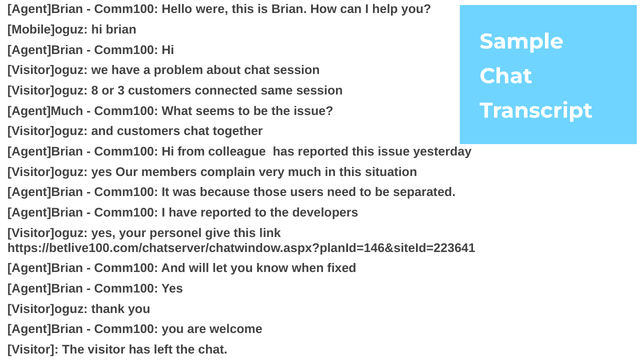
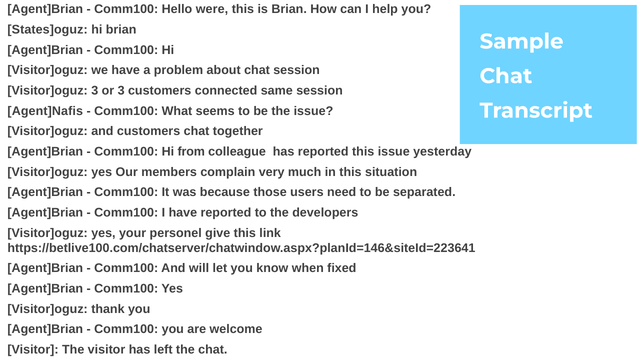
Mobile]oguz: Mobile]oguz -> States]oguz (48, 30)
Visitor]oguz 8: 8 -> 3 (95, 91)
Agent]Much: Agent]Much -> Agent]Nafis (45, 111)
